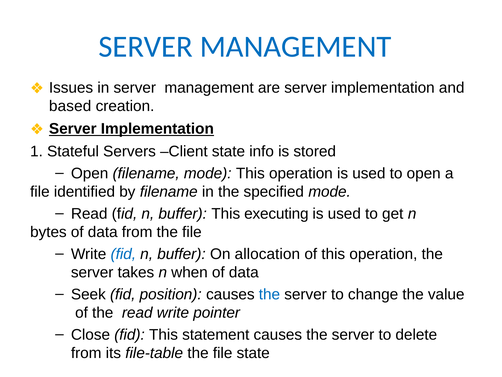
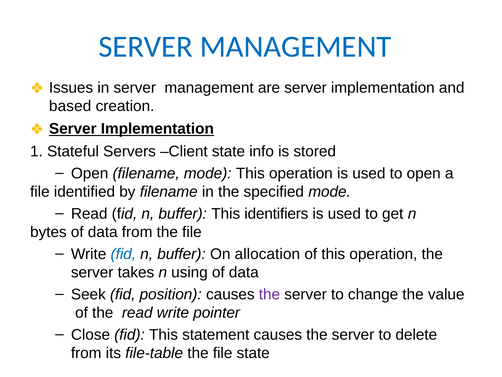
executing: executing -> identifiers (276, 213)
when: when -> using (189, 272)
the colour: blue -> purple (269, 294)
